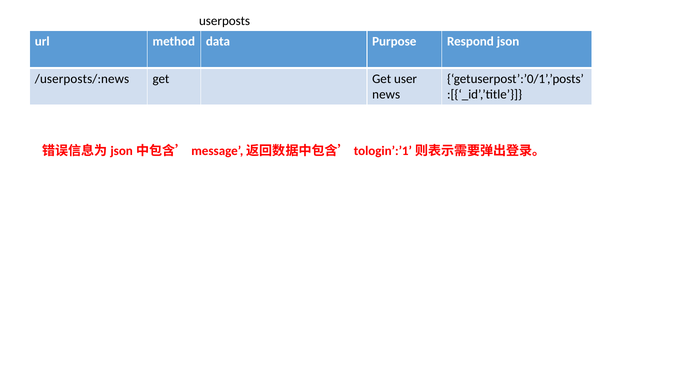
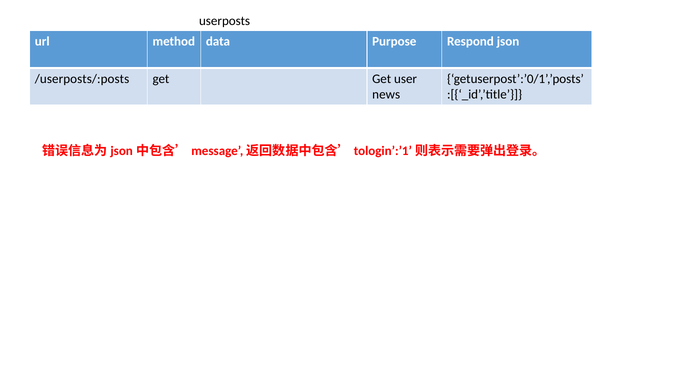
/userposts/:news: /userposts/:news -> /userposts/:posts (82, 79)
